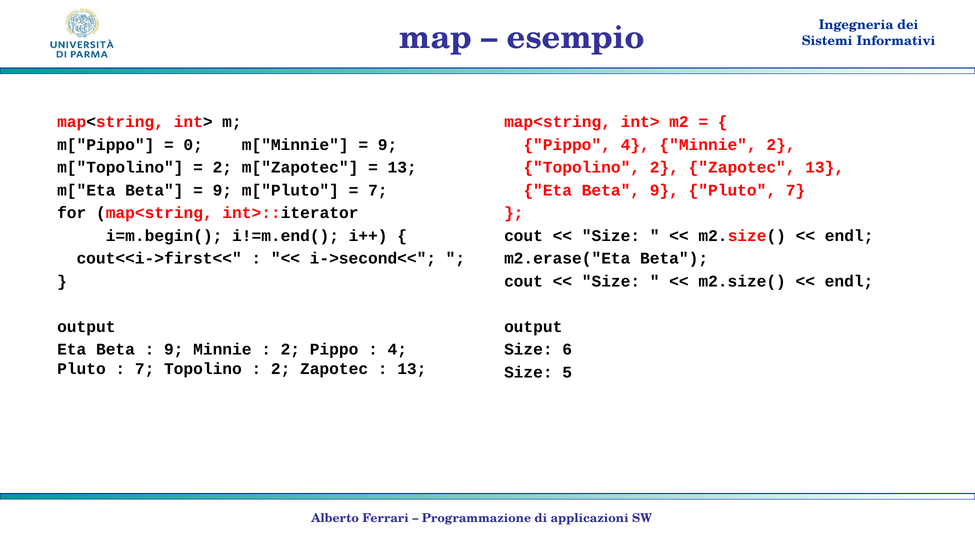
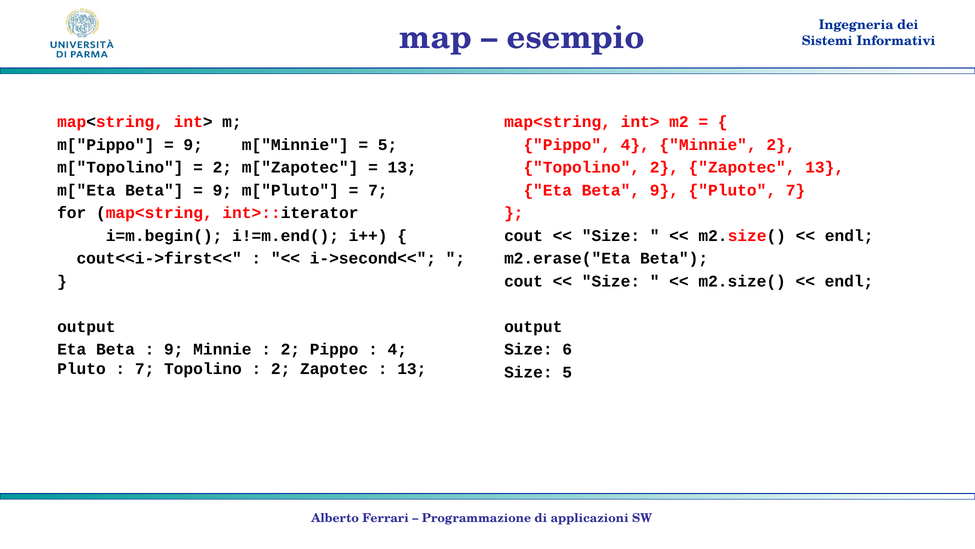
0: 0 -> 9 (193, 145)
9: 9 -> 5 (388, 145)
